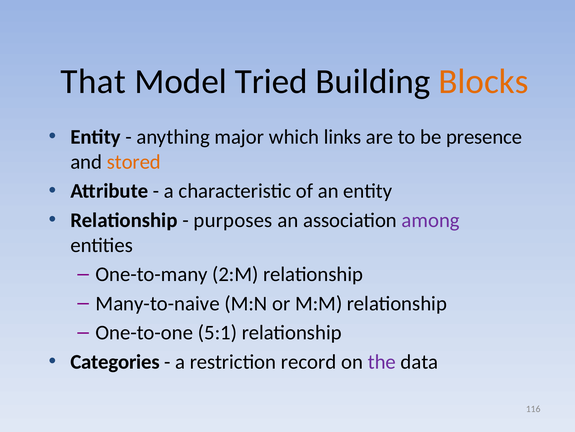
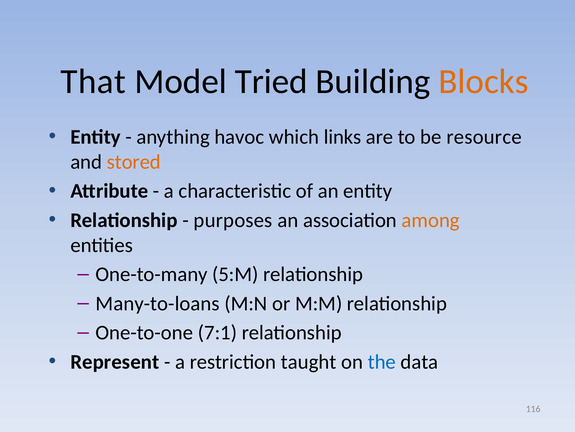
major: major -> havoc (239, 137)
presence: presence -> resource (484, 137)
among colour: purple -> orange (431, 220)
2:M: 2:M -> 5:M (235, 274)
Many-to-naive: Many-to-naive -> Many-to-loans (158, 303)
5:1: 5:1 -> 7:1 (217, 332)
Categories: Categories -> Represent (115, 361)
record: record -> taught (309, 361)
the colour: purple -> blue (382, 361)
